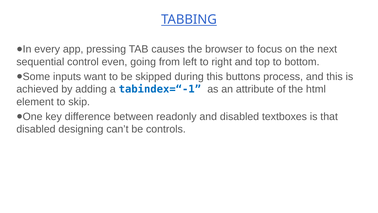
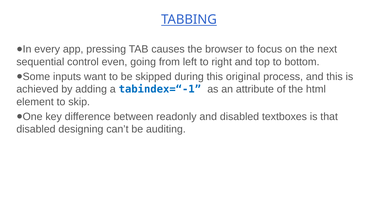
buttons: buttons -> original (243, 76)
controls: controls -> auditing (166, 129)
